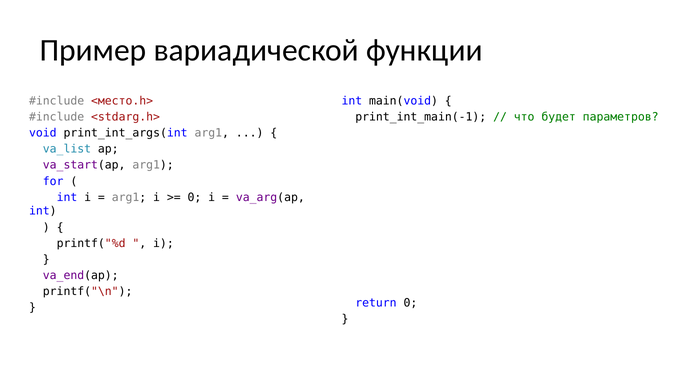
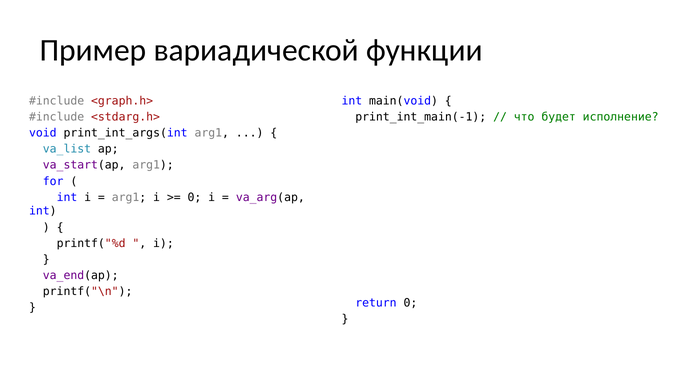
<место.h>: <место.h> -> <graph.h> (122, 101)
параметров: параметров -> исполнение (621, 117)
